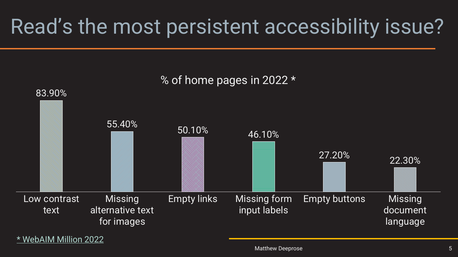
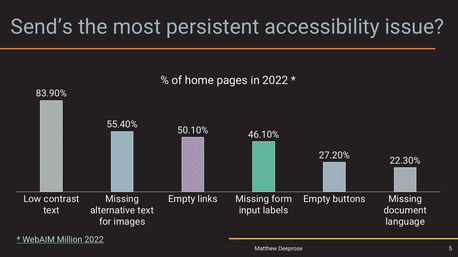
Read’s: Read’s -> Send’s (42, 27)
